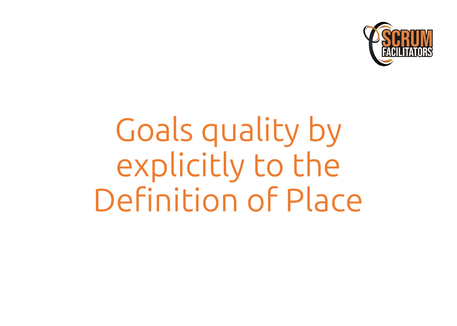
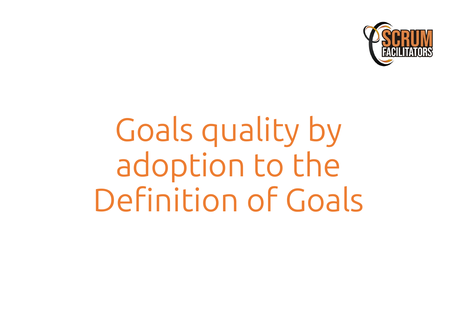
explicitly: explicitly -> adoption (181, 166)
of Place: Place -> Goals (325, 201)
